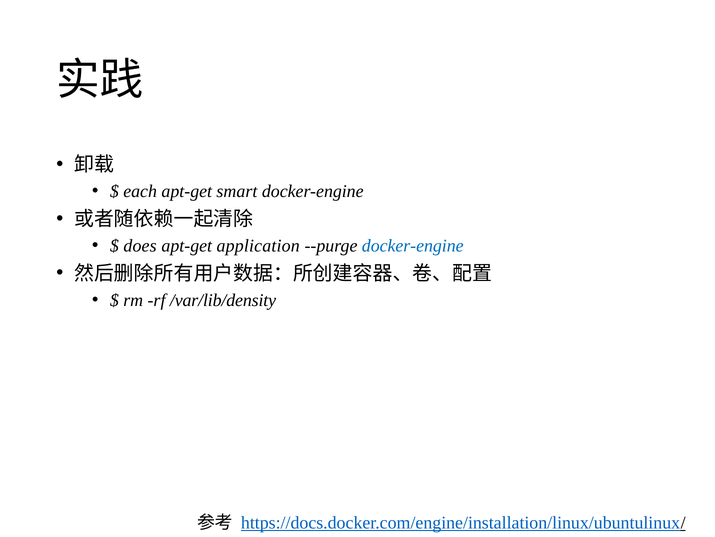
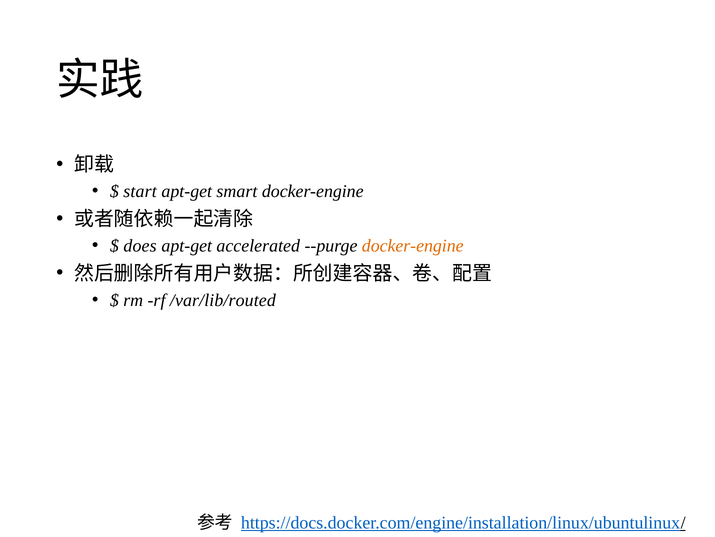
each: each -> start (140, 191)
application: application -> accelerated (258, 246)
docker-engine colour: blue -> orange (413, 246)
/var/lib/density: /var/lib/density -> /var/lib/routed (223, 300)
